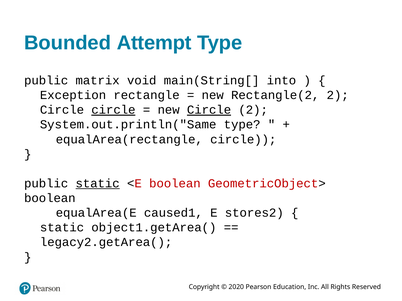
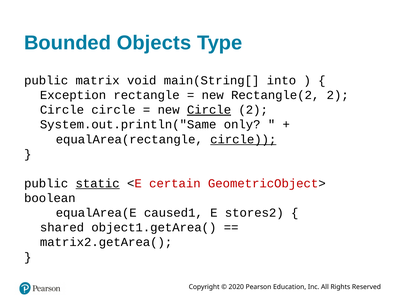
Attempt: Attempt -> Objects (154, 43)
circle underline: present -> none (113, 110)
System.out.println("Same type: type -> only (242, 125)
circle underline: none -> present (243, 140)
<E boolean: boolean -> certain (175, 184)
static: static -> shared (62, 228)
legacy2.getArea(: legacy2.getArea( -> matrix2.getArea( (106, 243)
